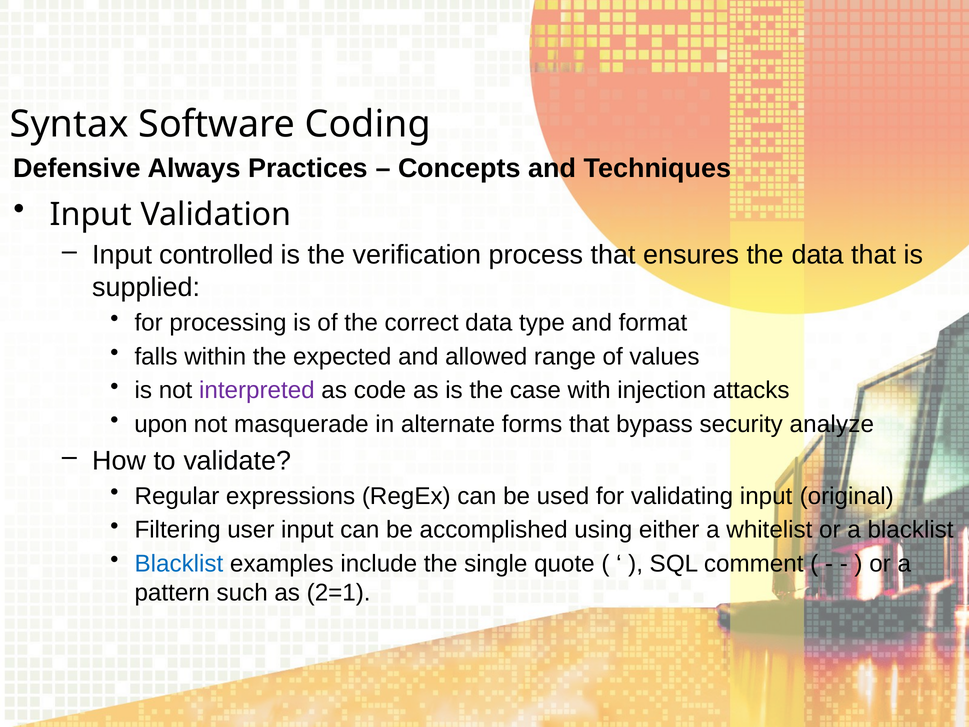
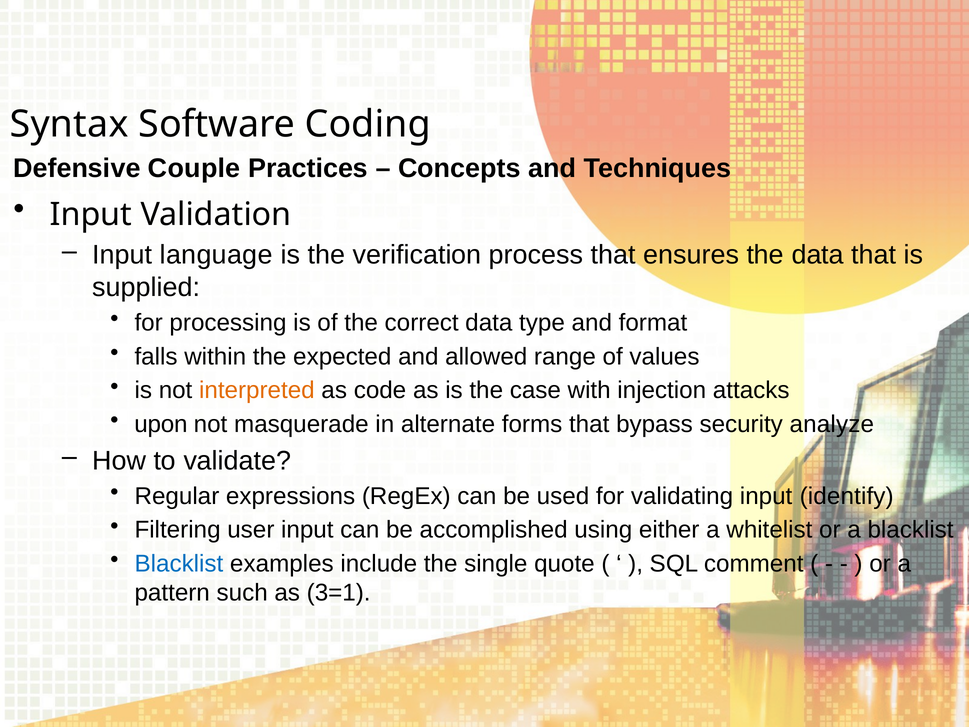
Always: Always -> Couple (194, 168)
controlled: controlled -> language (216, 255)
interpreted colour: purple -> orange (257, 390)
original: original -> identify (847, 496)
2=1: 2=1 -> 3=1 (339, 593)
